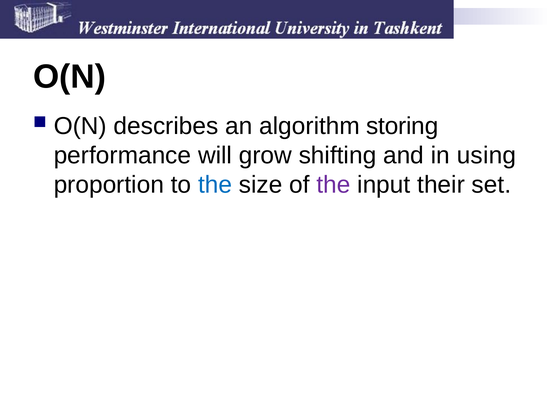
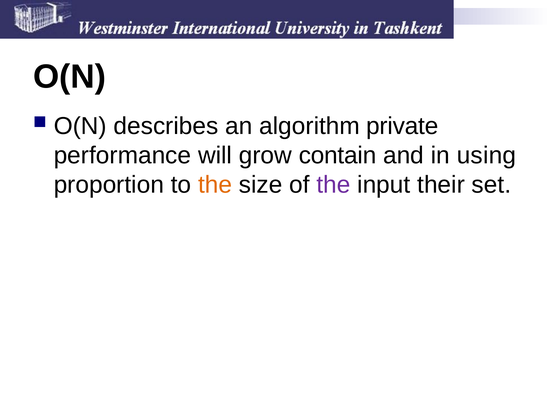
storing: storing -> private (402, 126)
shifting: shifting -> contain (338, 155)
the colour: blue -> orange (215, 185)
